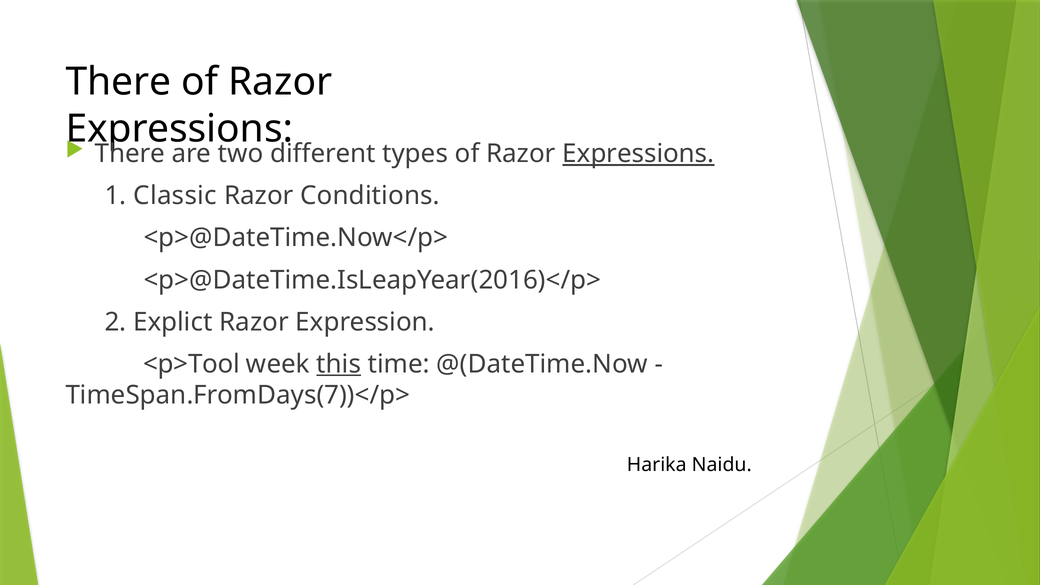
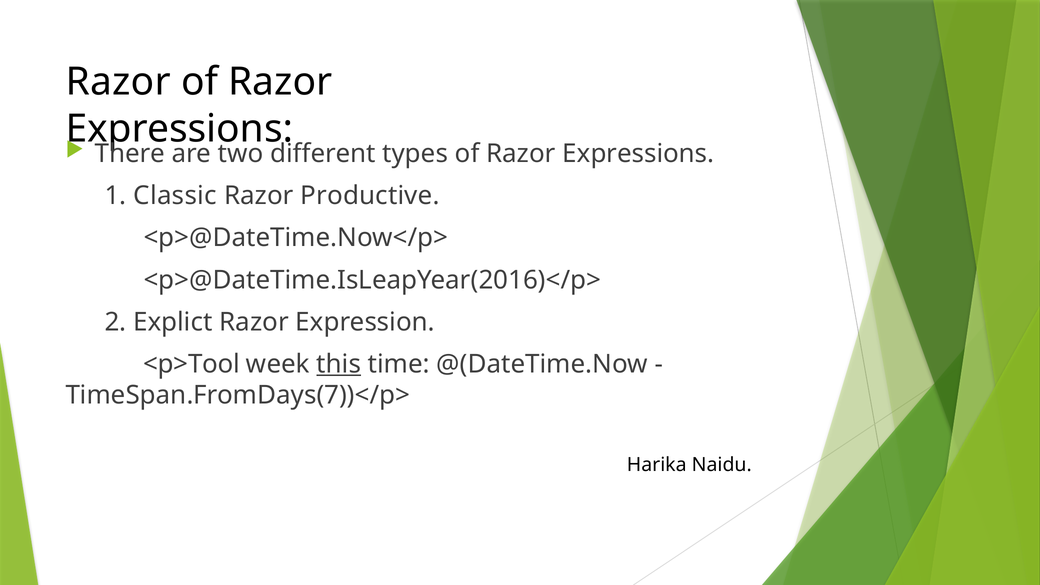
There: There -> Razor (118, 82)
Expressions underline: present -> none (638, 154)
Conditions: Conditions -> Productive (370, 196)
